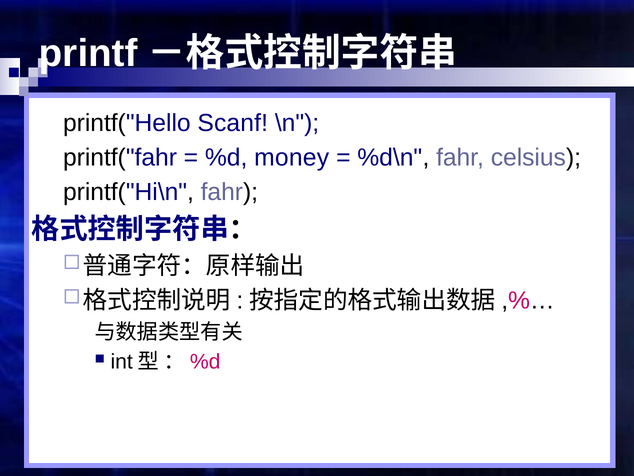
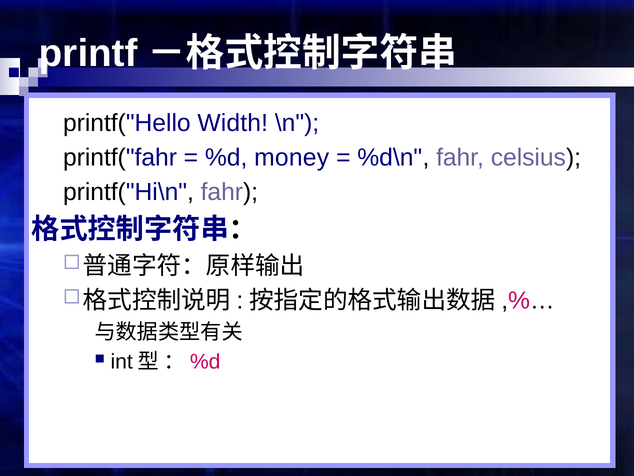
Scanf: Scanf -> Width (233, 123)
